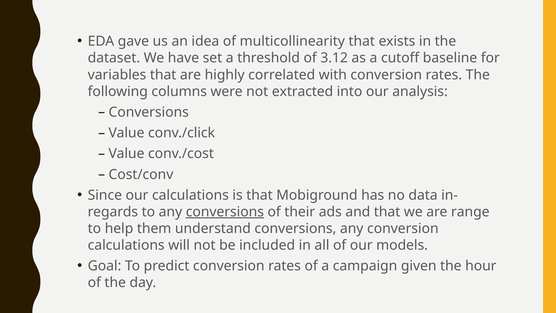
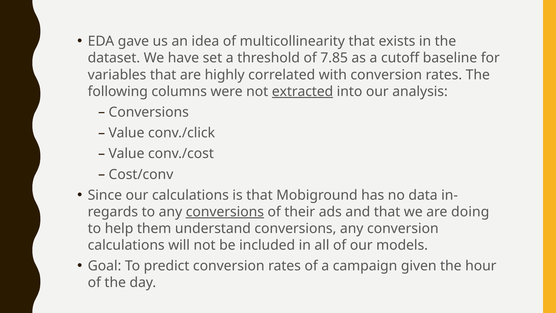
3.12: 3.12 -> 7.85 (334, 58)
extracted underline: none -> present (303, 91)
range: range -> doing (470, 212)
